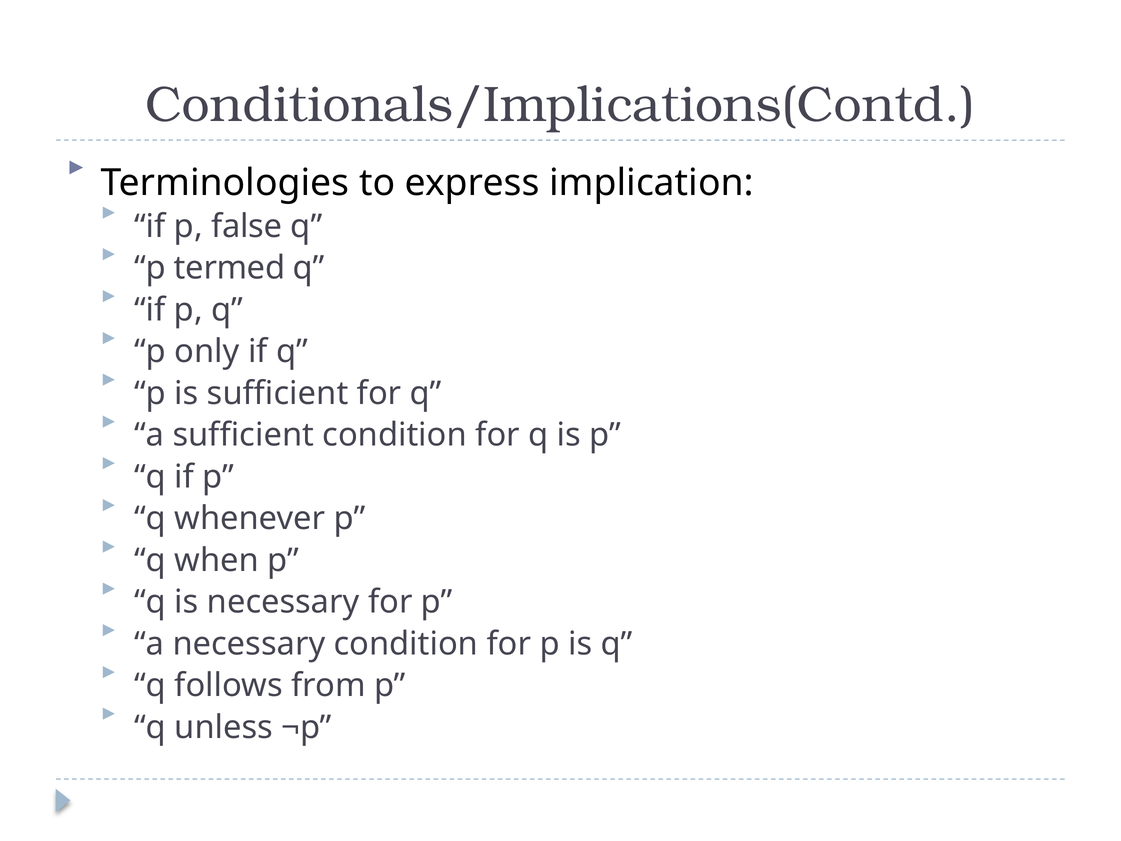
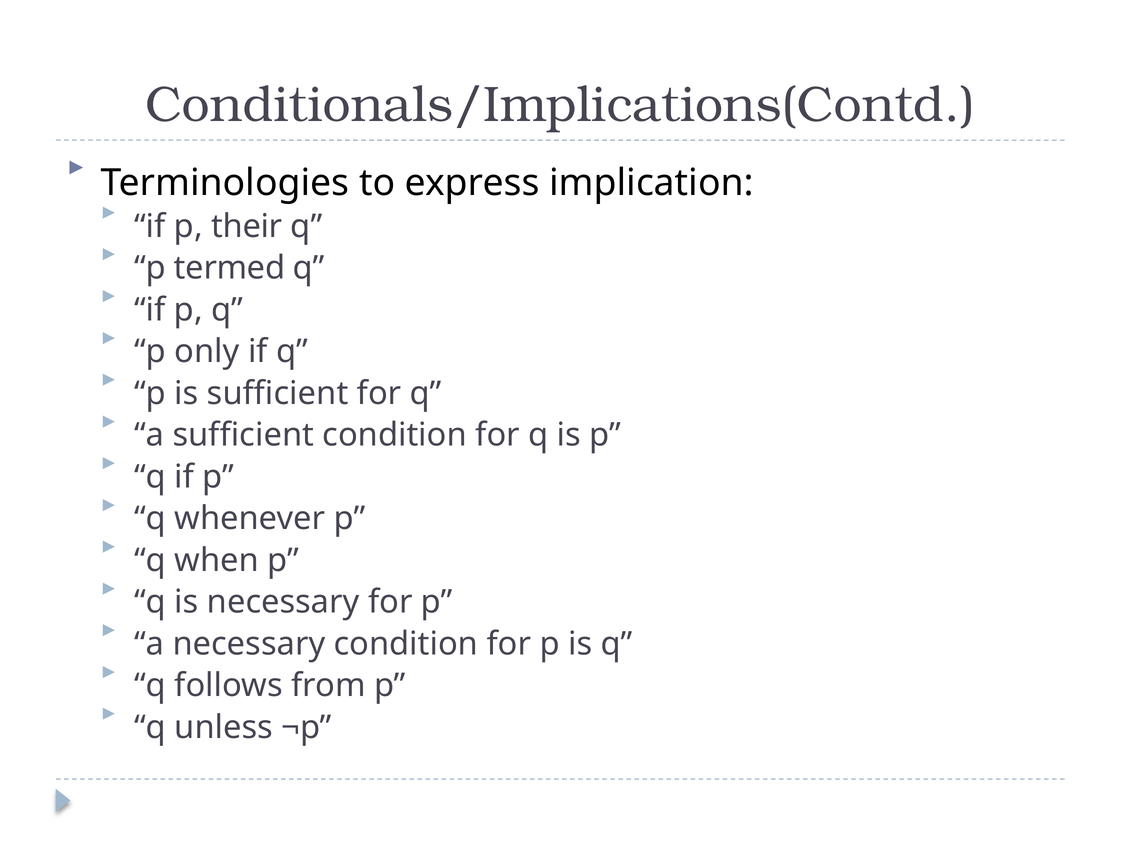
false: false -> their (247, 226)
